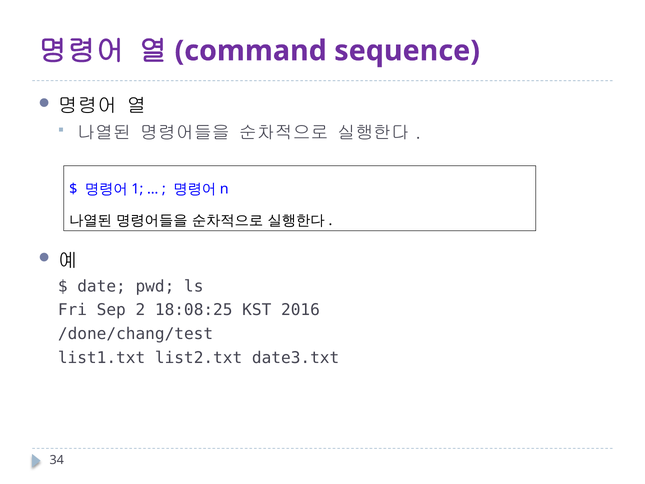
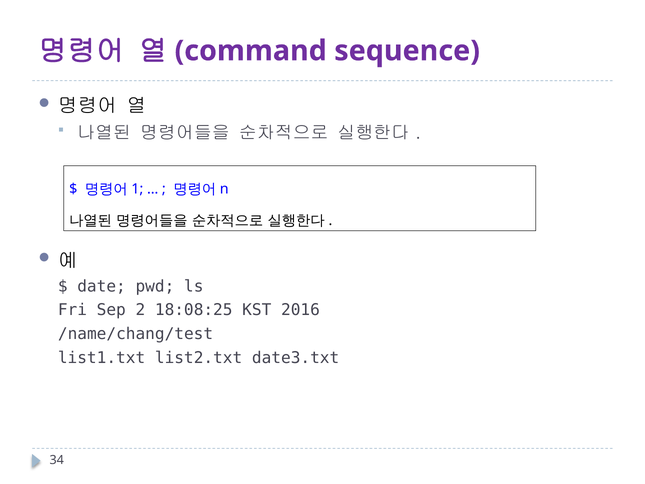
/done/chang/test: /done/chang/test -> /name/chang/test (136, 334)
